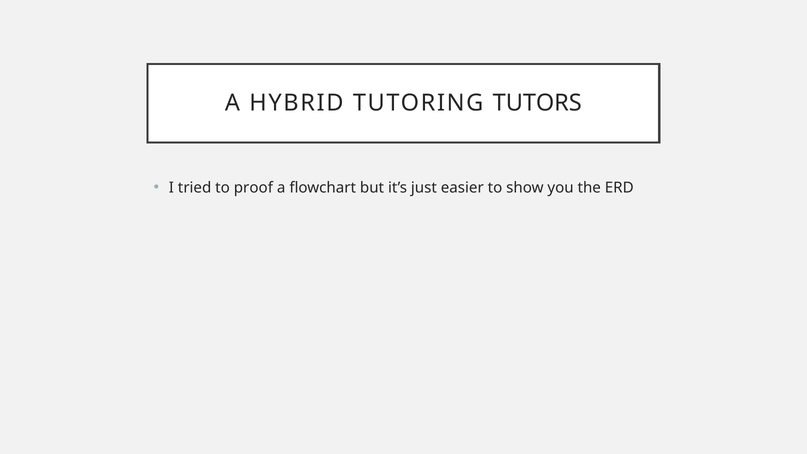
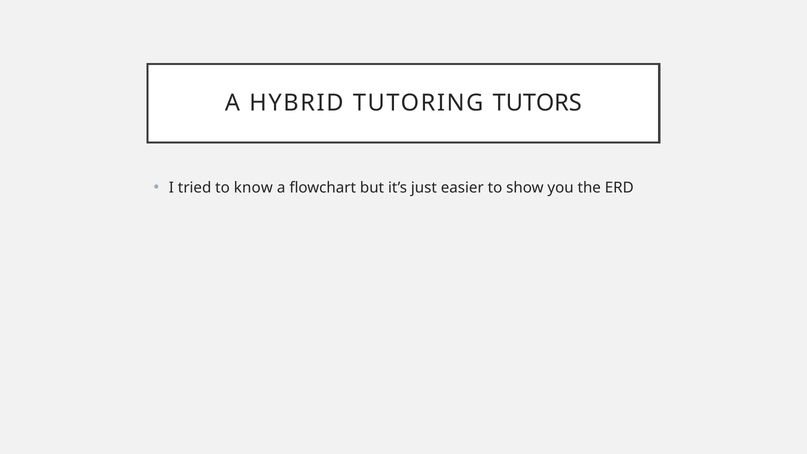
proof: proof -> know (253, 188)
